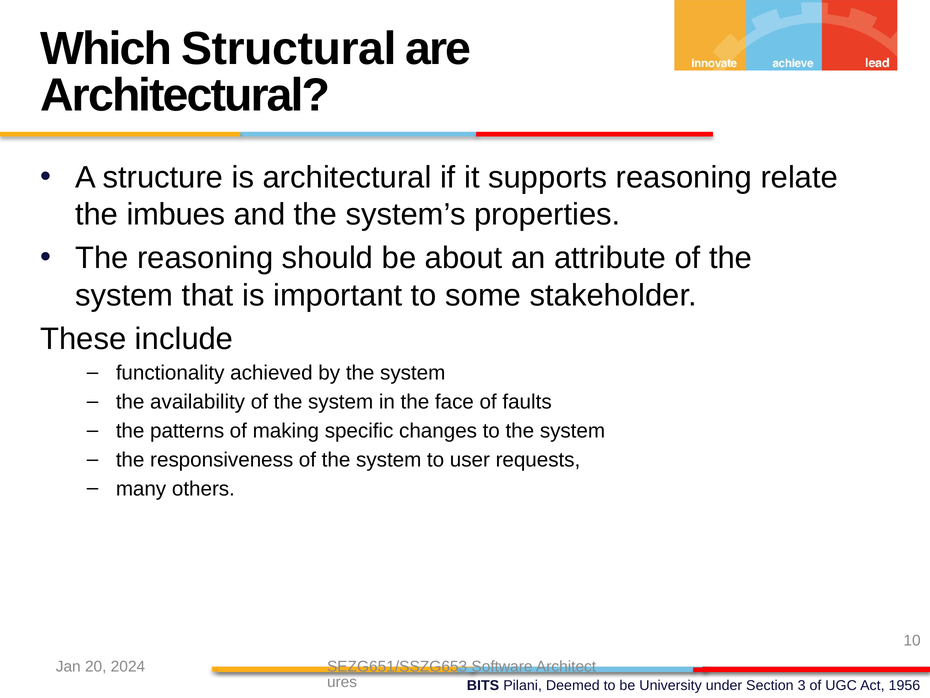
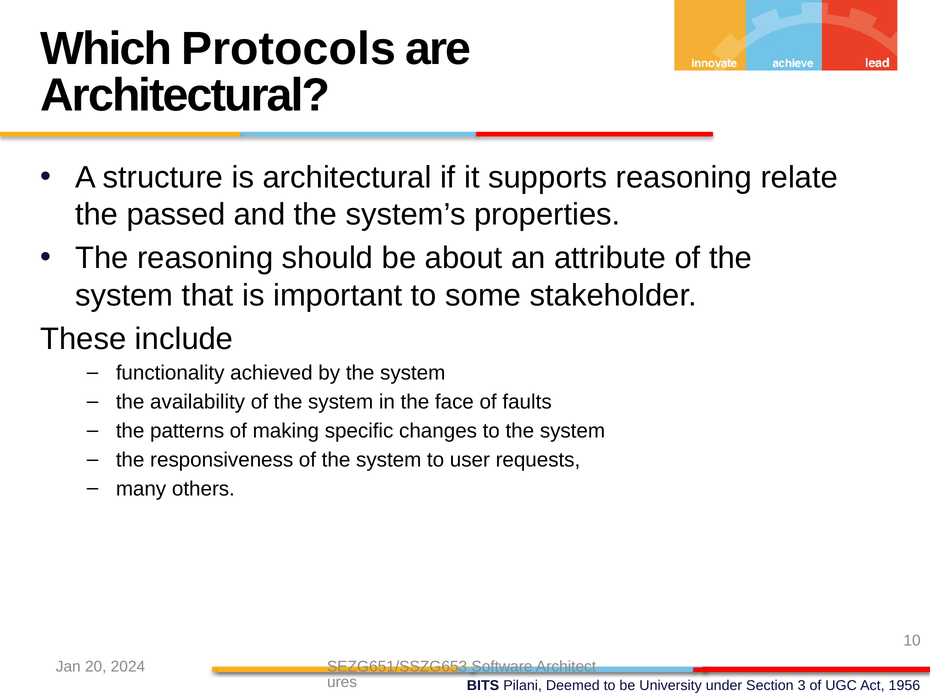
Structural: Structural -> Protocols (289, 49)
imbues: imbues -> passed (176, 215)
